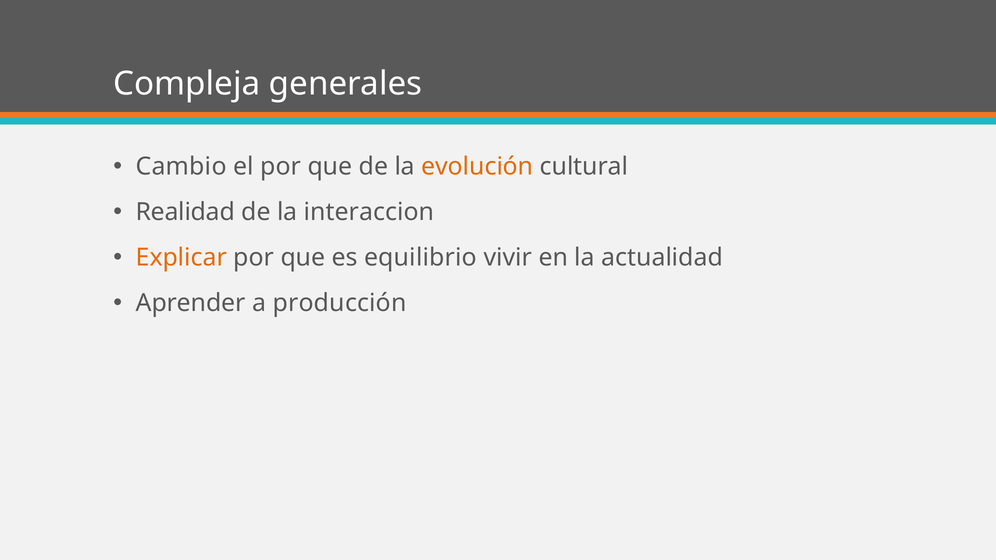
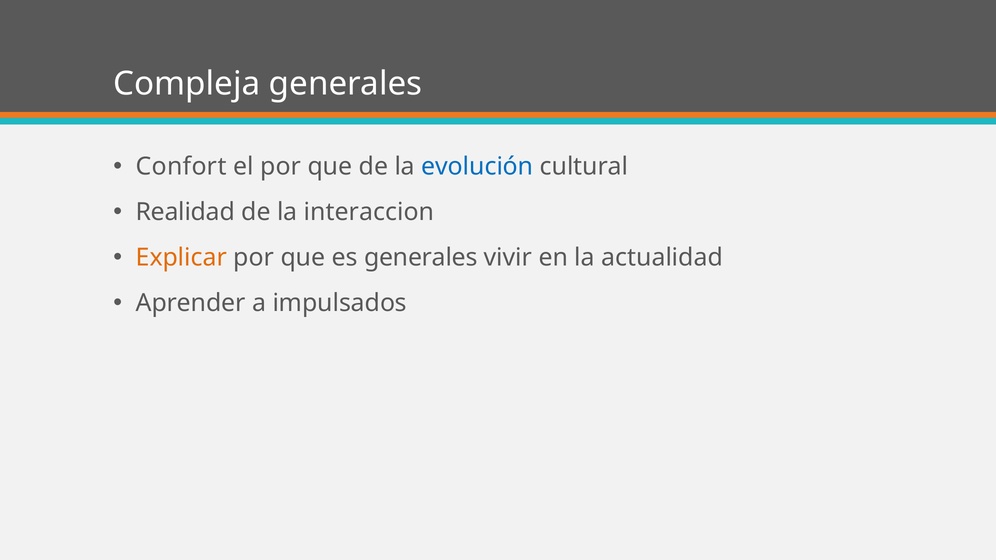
Cambio: Cambio -> Confort (181, 166)
evolución colour: orange -> blue (477, 166)
es equilibrio: equilibrio -> generales (421, 258)
producción: producción -> impulsados (340, 303)
